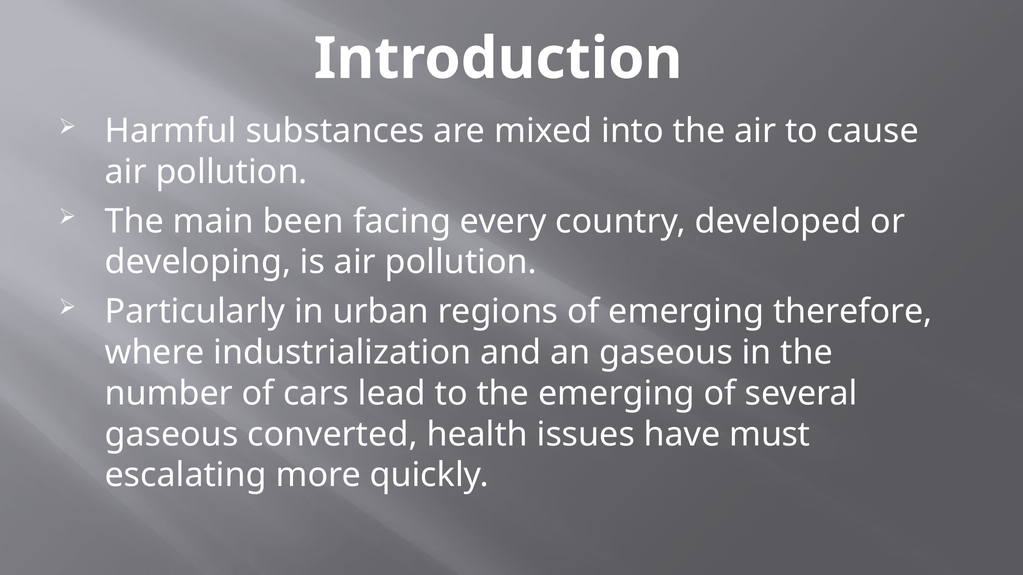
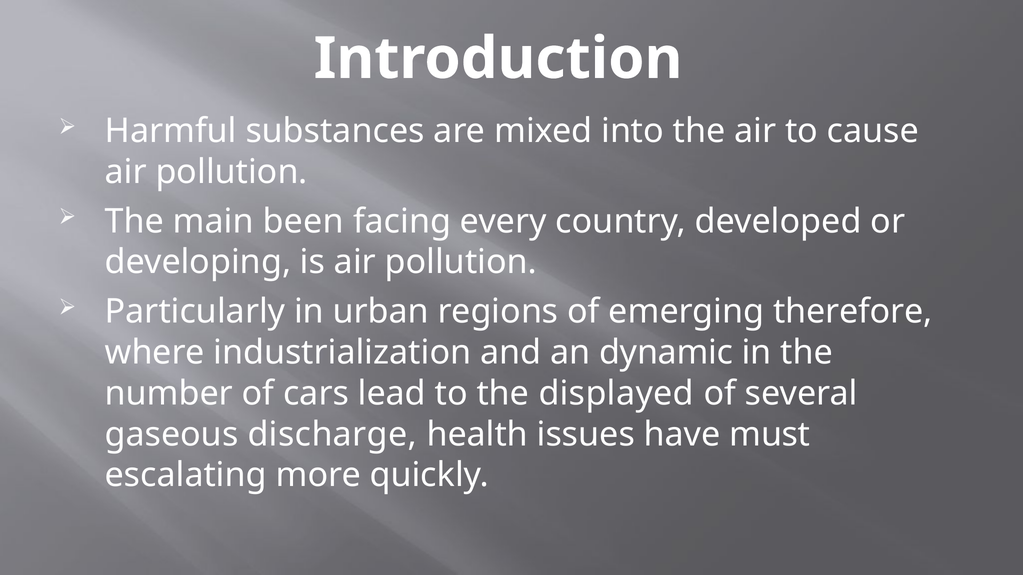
an gaseous: gaseous -> dynamic (666, 353)
the emerging: emerging -> displayed (616, 394)
converted: converted -> discharge (332, 435)
